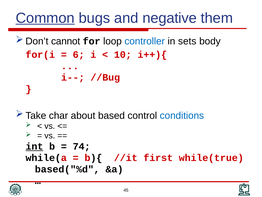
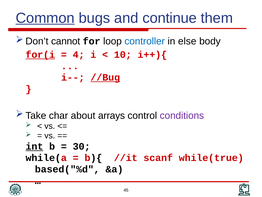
negative: negative -> continue (170, 18)
sets: sets -> else (187, 41)
for(i underline: none -> present (40, 55)
6: 6 -> 4 (79, 55)
//Bug underline: none -> present (105, 77)
based: based -> arrays (112, 115)
conditions colour: blue -> purple (182, 115)
74: 74 -> 30 (82, 146)
first: first -> scanf (158, 157)
